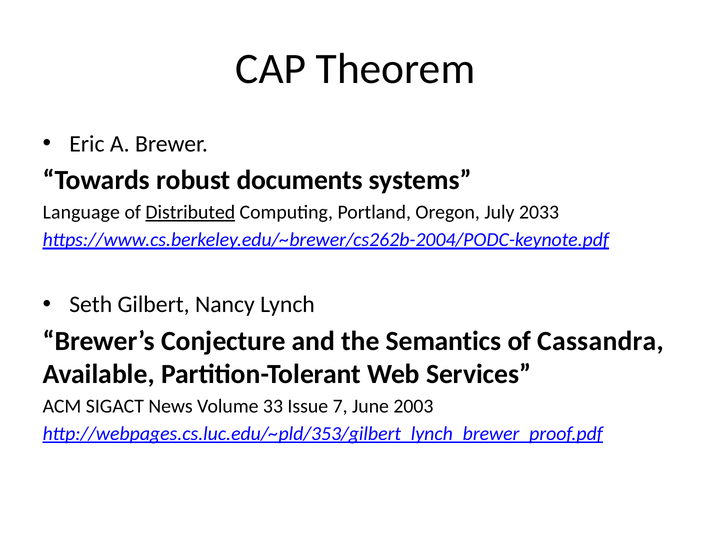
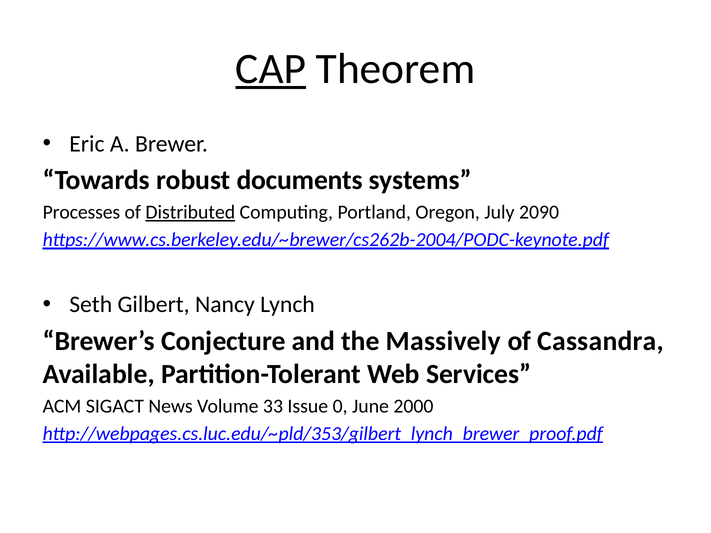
CAP underline: none -> present (271, 69)
Language: Language -> Processes (81, 212)
2033: 2033 -> 2090 (539, 212)
Semantics: Semantics -> Massively (443, 341)
7: 7 -> 0 (340, 406)
2003: 2003 -> 2000 (413, 406)
